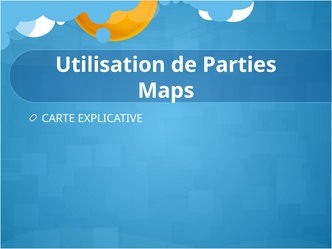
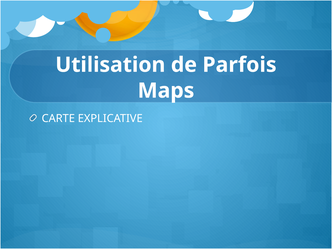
Parties: Parties -> Parfois (239, 65)
